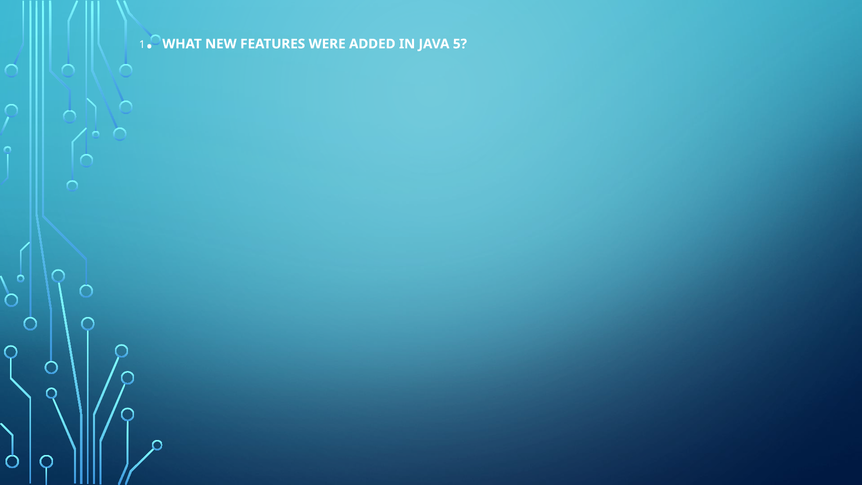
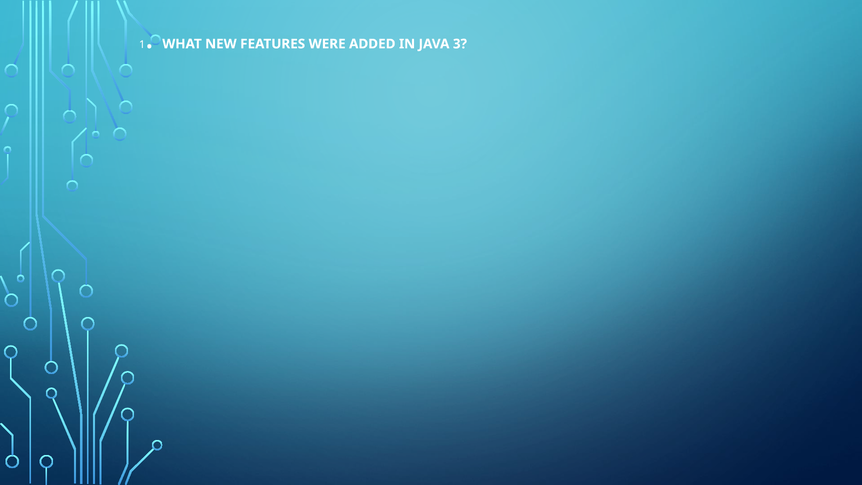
5: 5 -> 3 (460, 44)
